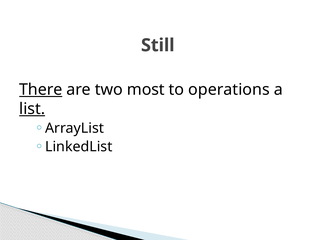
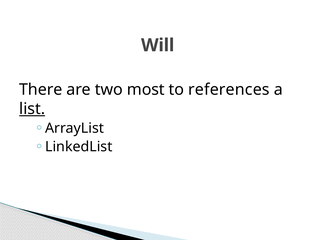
Still: Still -> Will (158, 45)
There underline: present -> none (41, 90)
operations: operations -> references (229, 90)
